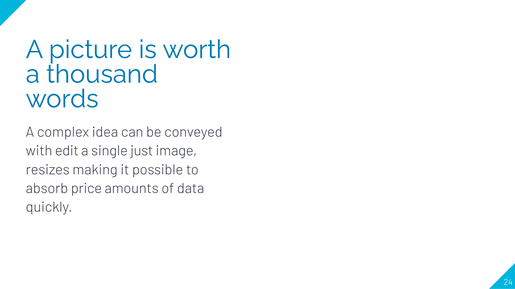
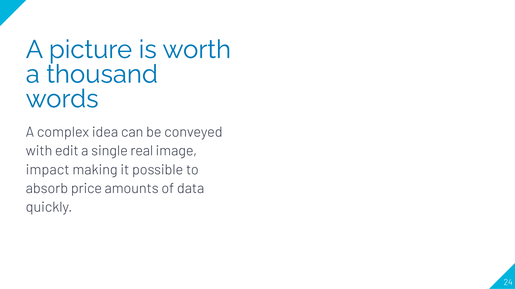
just: just -> real (142, 151)
resizes: resizes -> impact (48, 170)
